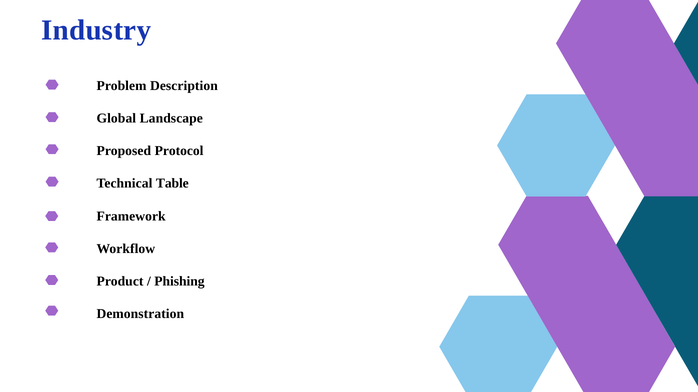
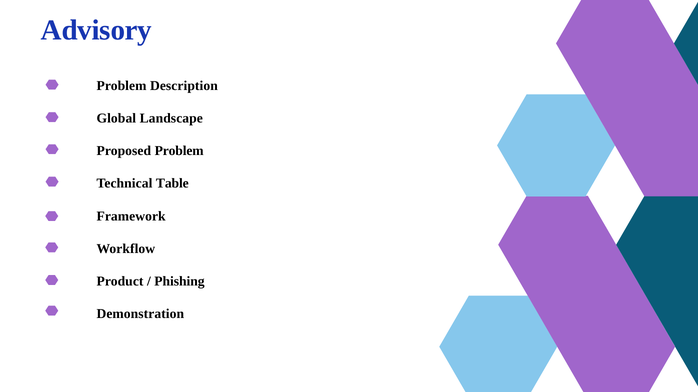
Industry: Industry -> Advisory (96, 30)
Proposed Protocol: Protocol -> Problem (179, 151)
